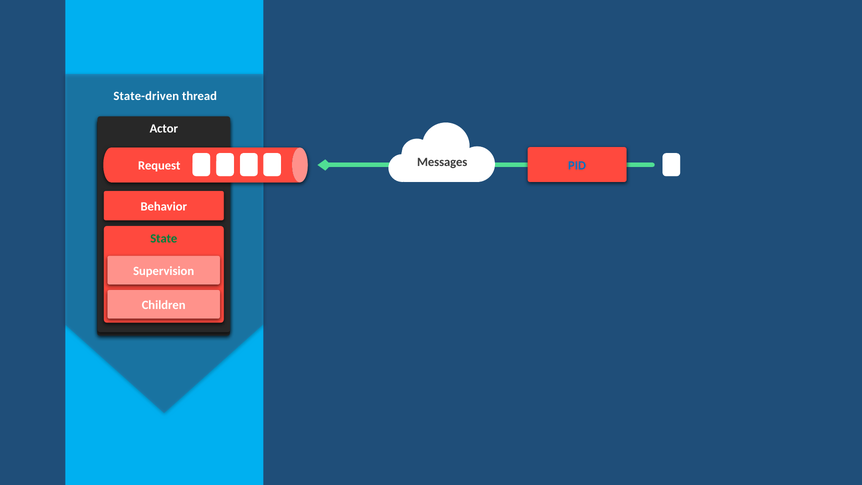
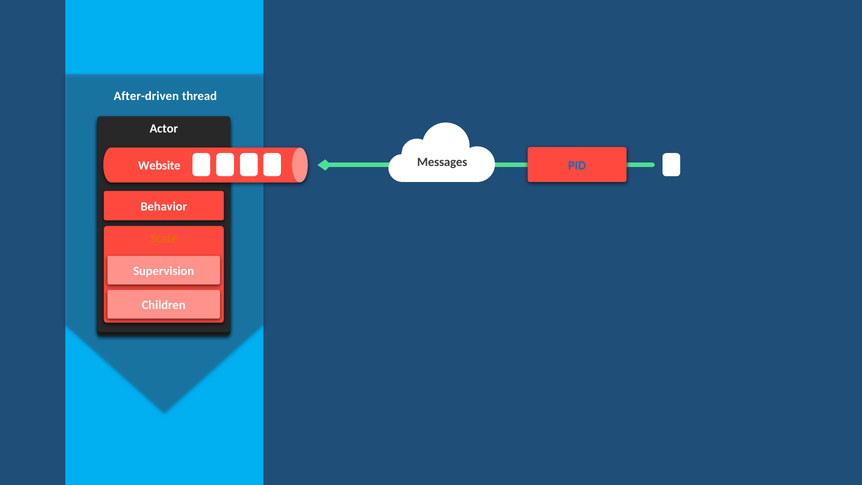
State-driven: State-driven -> After-driven (146, 96)
Request: Request -> Website (159, 165)
State colour: green -> orange (164, 238)
